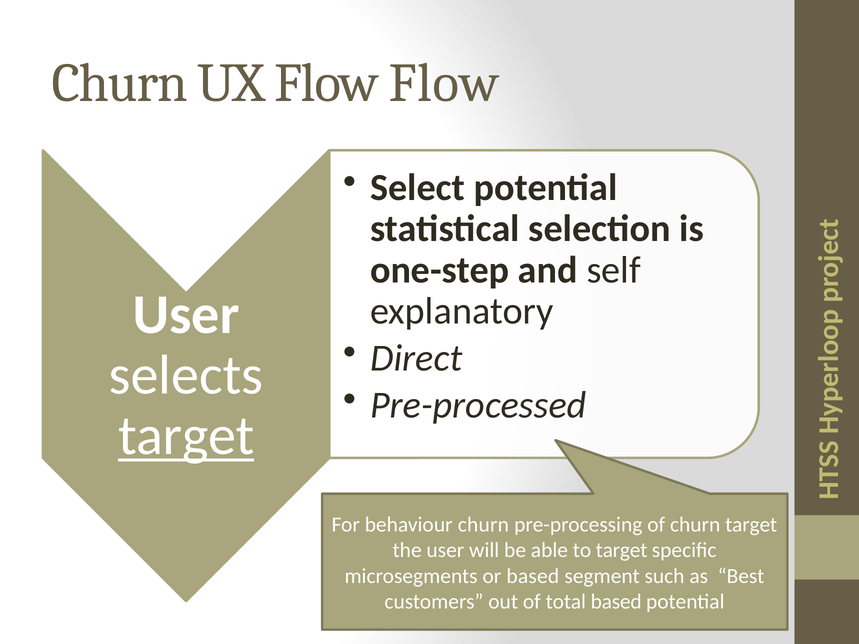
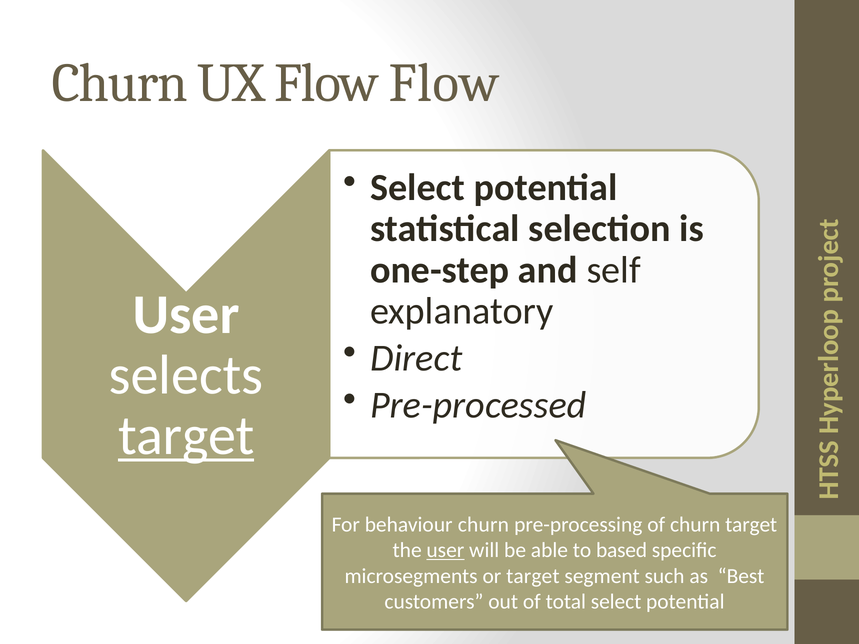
user underline: none -> present (445, 551)
to target: target -> based (622, 551)
or based: based -> target (533, 576)
total based: based -> select (616, 602)
